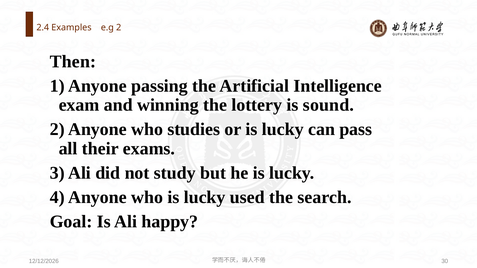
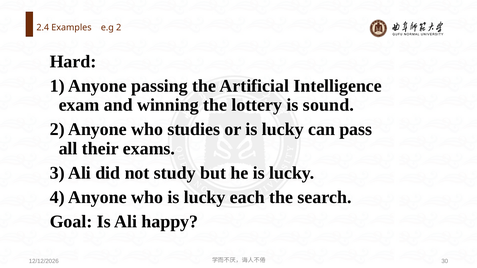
Then: Then -> Hard (73, 62)
used: used -> each (247, 197)
